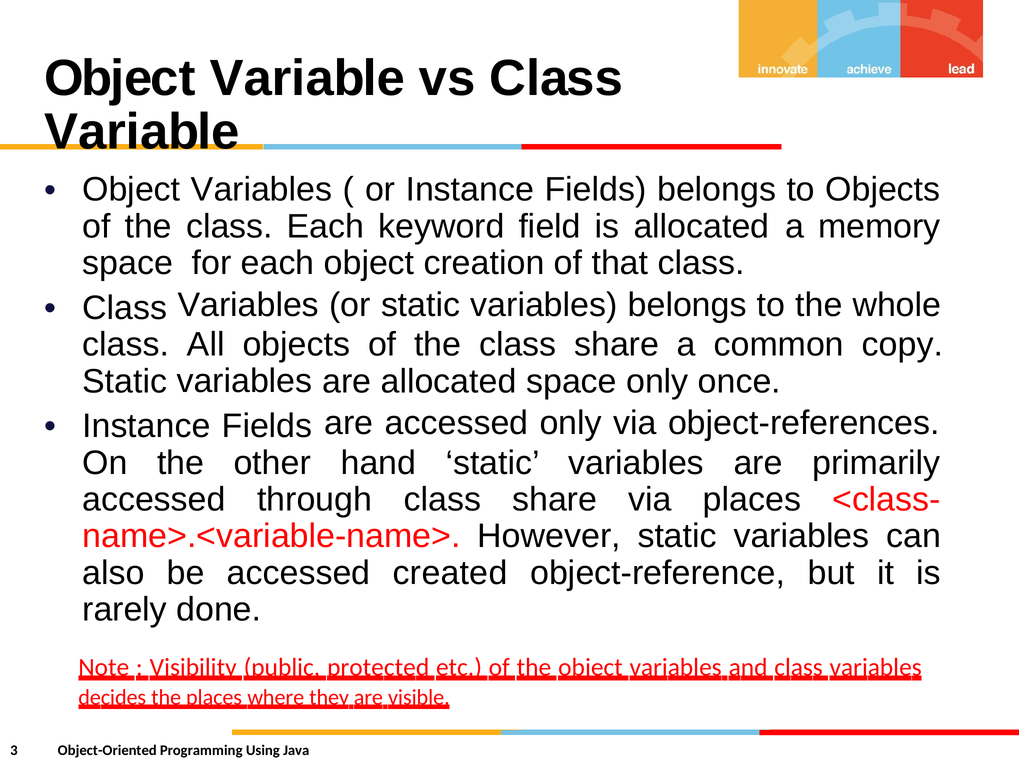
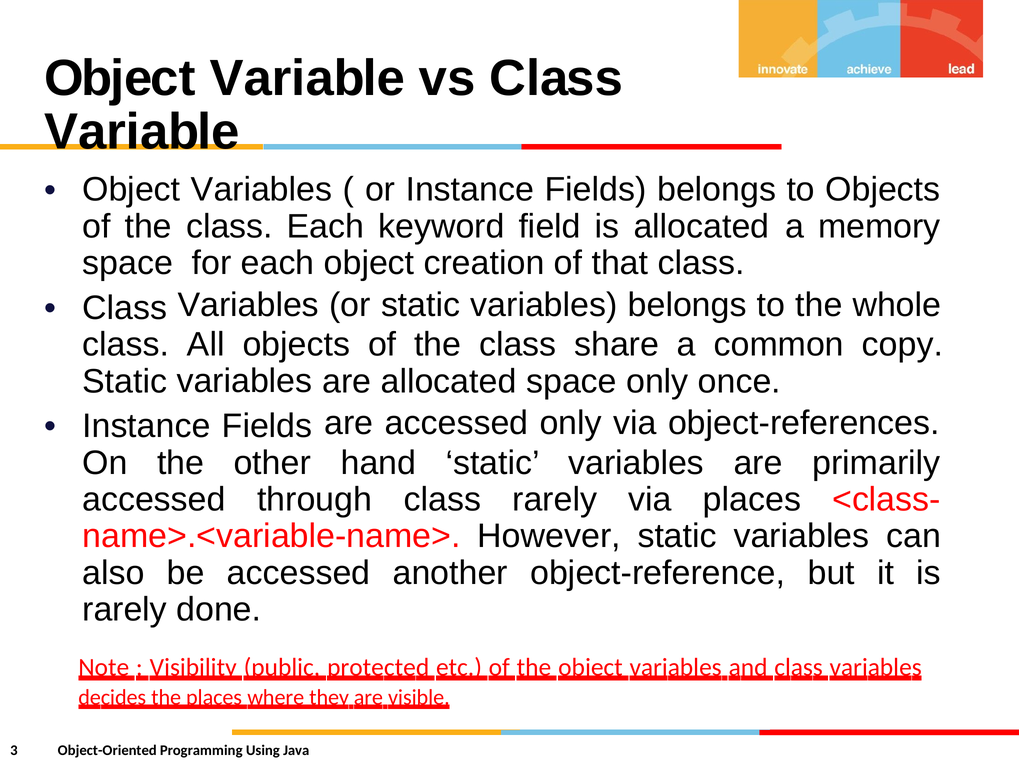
through class share: share -> rarely (555, 500)
created: created -> another (450, 573)
